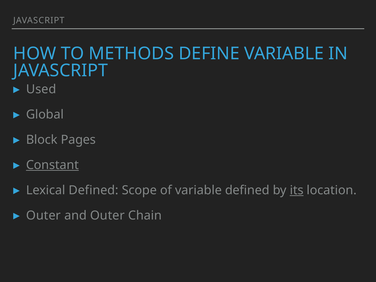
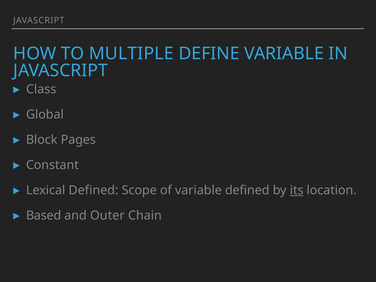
METHODS: METHODS -> MULTIPLE (131, 54)
Used: Used -> Class (41, 89)
Constant underline: present -> none (52, 165)
Outer: Outer -> Based (44, 215)
